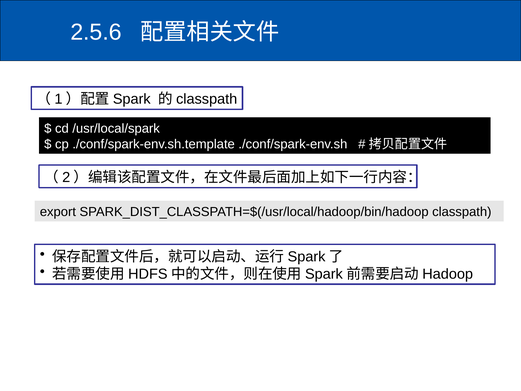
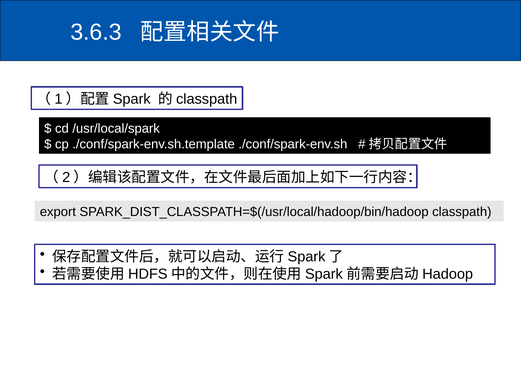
2.5.6: 2.5.6 -> 3.6.3 (96, 32)
